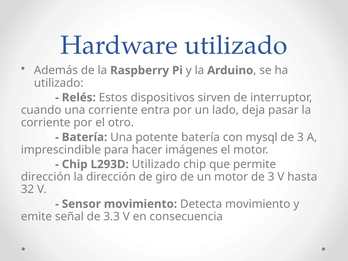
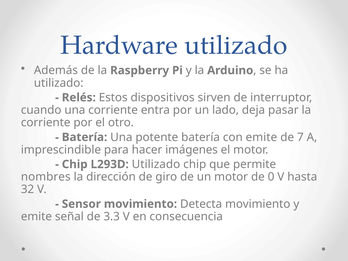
con mysql: mysql -> emite (261, 137)
3: 3 -> 7 (300, 137)
dirección: dirección -> nombres (46, 177)
motor de 3: 3 -> 0 (271, 177)
